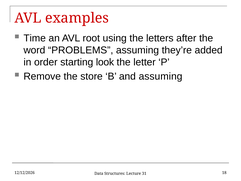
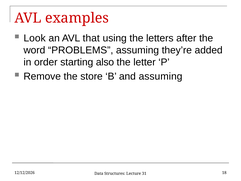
Time: Time -> Look (35, 38)
root: root -> that (91, 38)
look: look -> also (105, 62)
